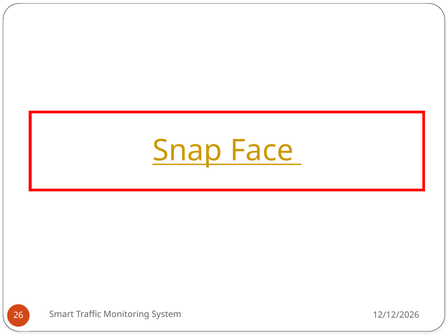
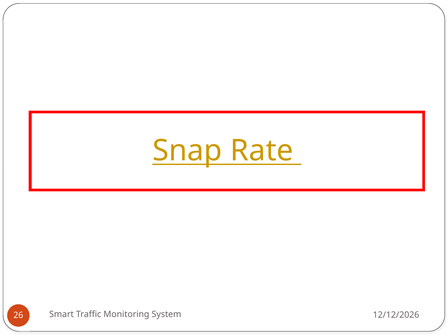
Face: Face -> Rate (262, 151)
